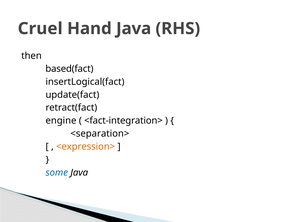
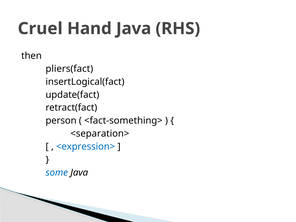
based(fact: based(fact -> pliers(fact (69, 69)
engine: engine -> person (61, 121)
<fact-integration>: <fact-integration> -> <fact-something> (123, 121)
<expression> colour: orange -> blue (86, 147)
